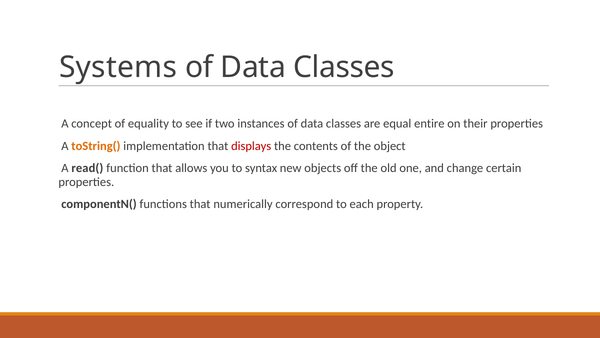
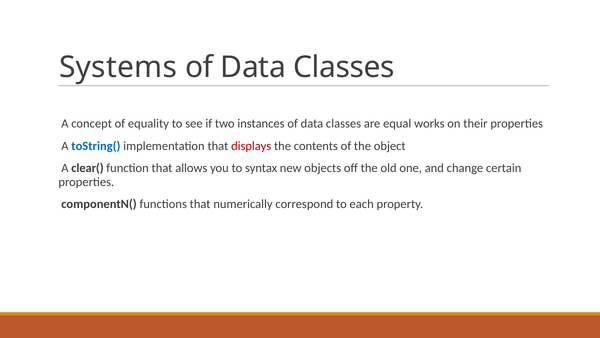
entire: entire -> works (429, 124)
toString( colour: orange -> blue (96, 146)
read(: read( -> clear( (87, 168)
